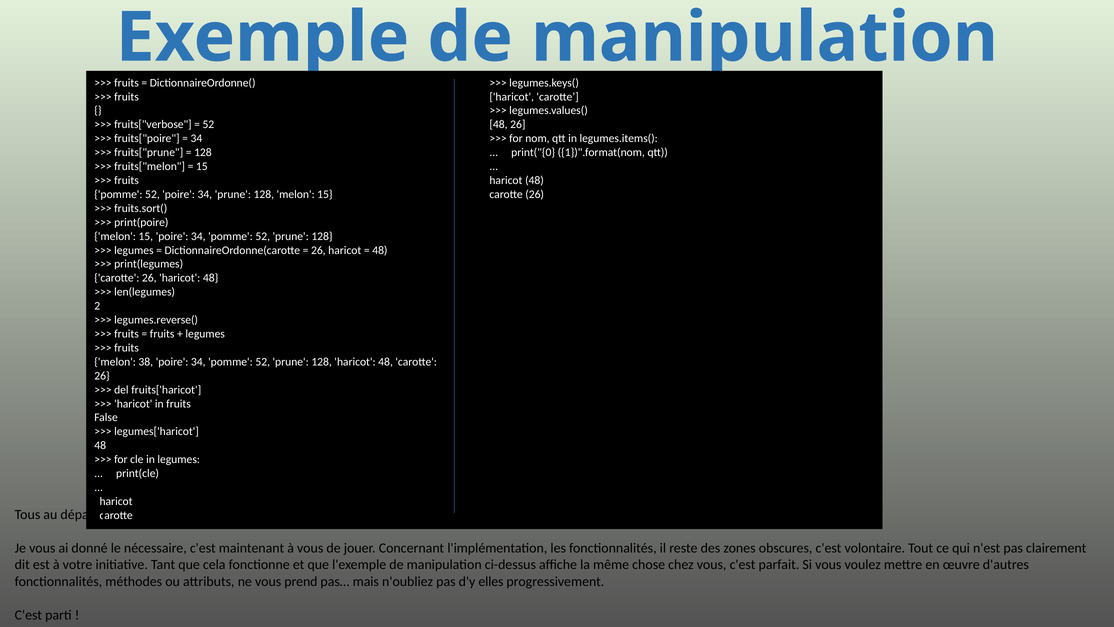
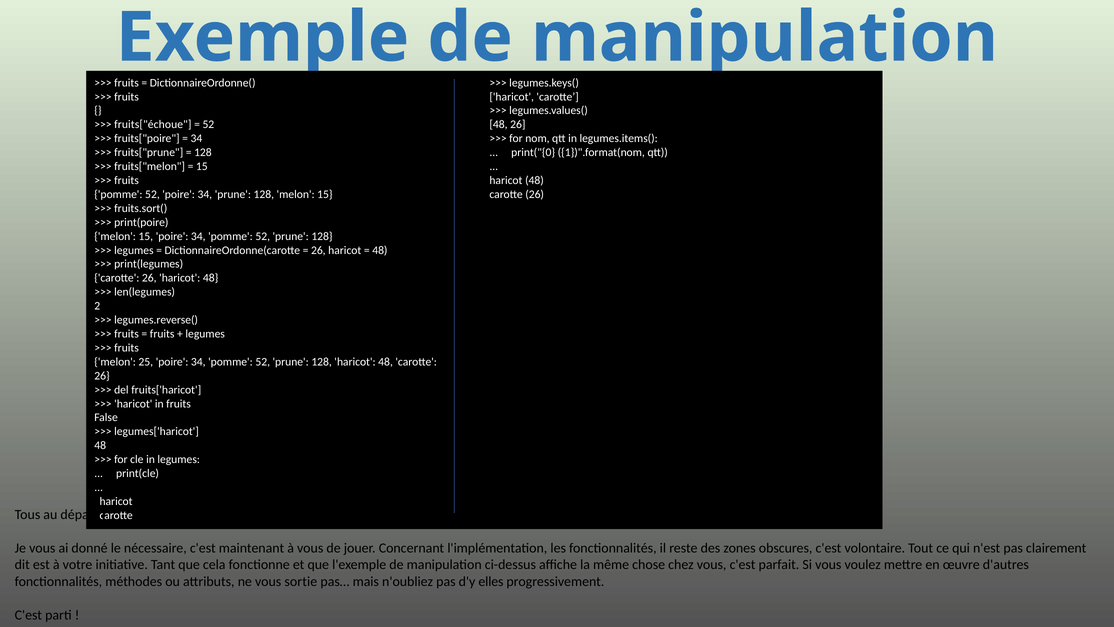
fruits["verbose: fruits["verbose -> fruits["échoue (153, 125)
38: 38 -> 25 (146, 362)
prend: prend -> sortie (301, 581)
